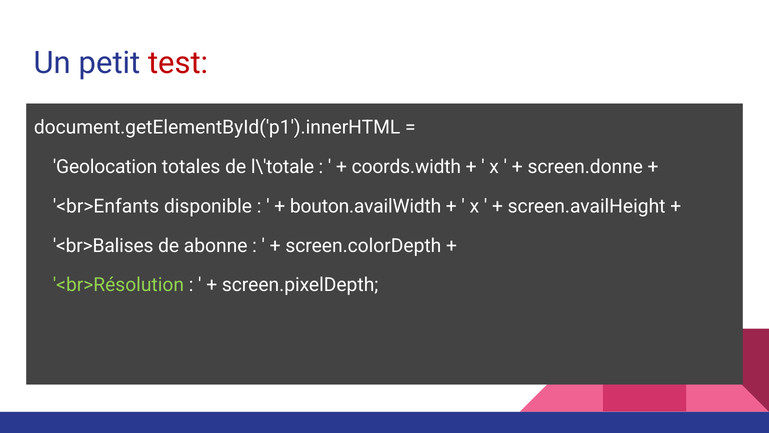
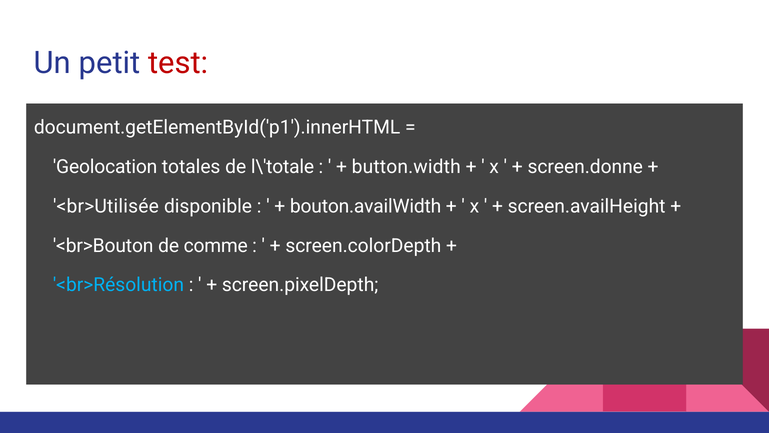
coords.width: coords.width -> button.width (406, 167)
<br>Enfants: <br>Enfants -> <br>Utilisée (106, 206)
<br>Balises: <br>Balises -> <br>Bouton (103, 245)
abonne: abonne -> comme (216, 245)
<br>Résolution colour: light green -> light blue (118, 285)
